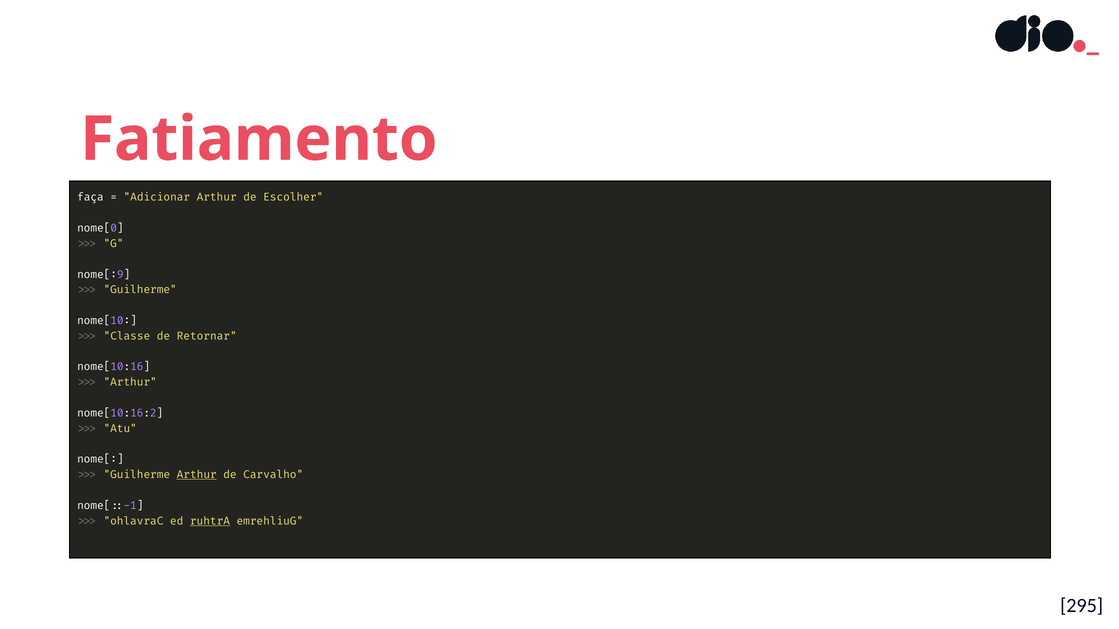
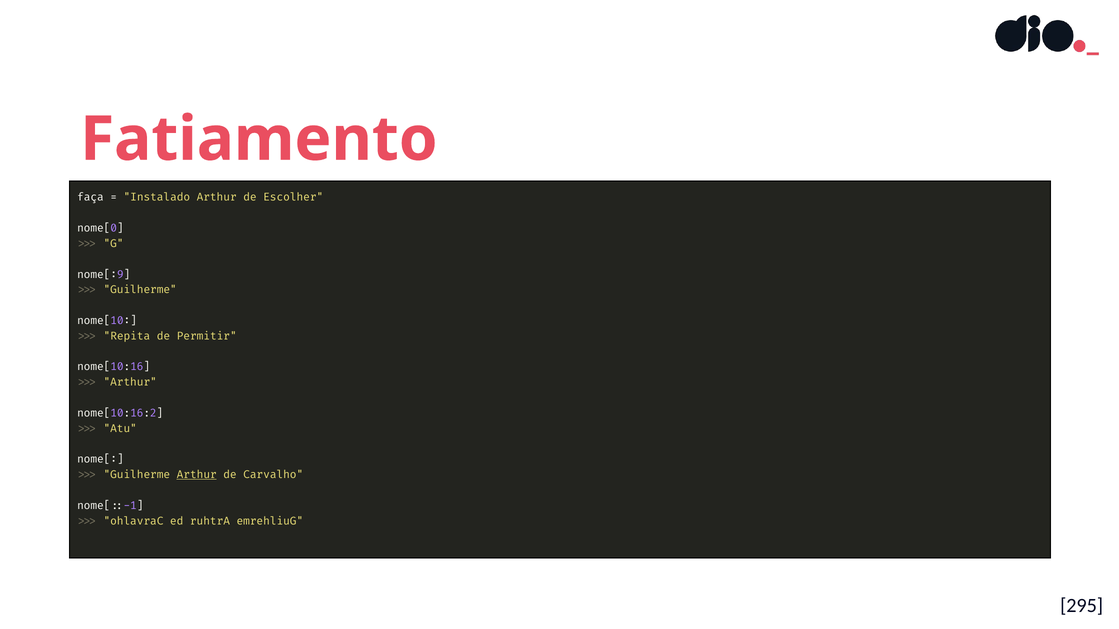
Adicionar: Adicionar -> Instalado (157, 198)
Classe: Classe -> Repita (127, 336)
Retornar: Retornar -> Permitir (207, 336)
ruhtrA underline: present -> none (210, 521)
